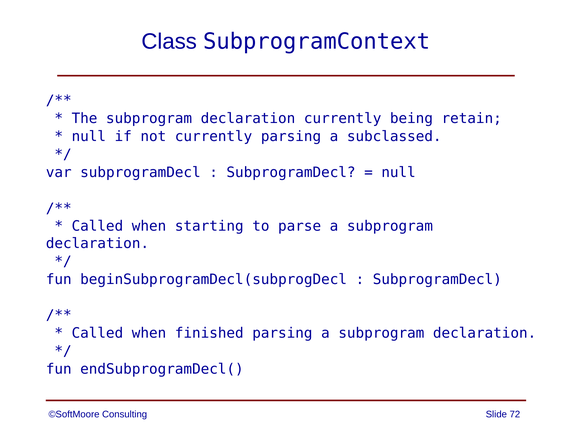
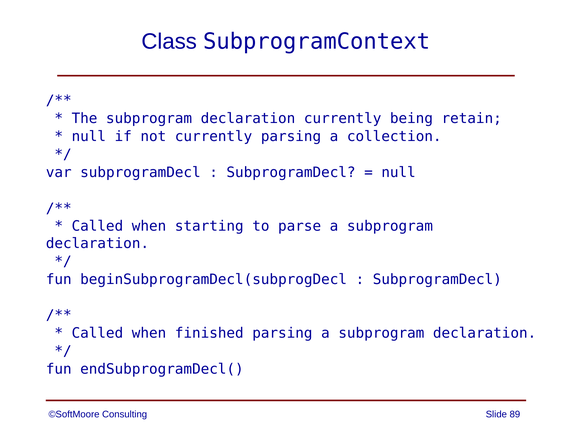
subclassed: subclassed -> collection (394, 137)
72: 72 -> 89 (515, 414)
